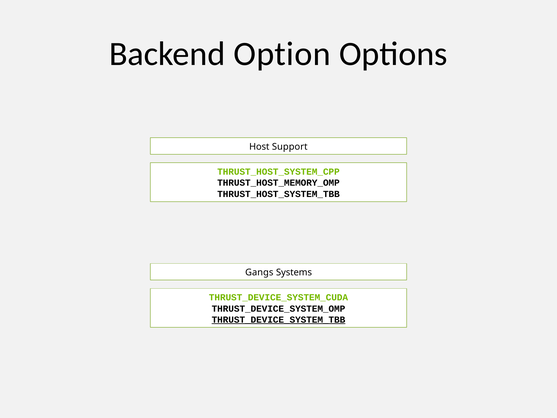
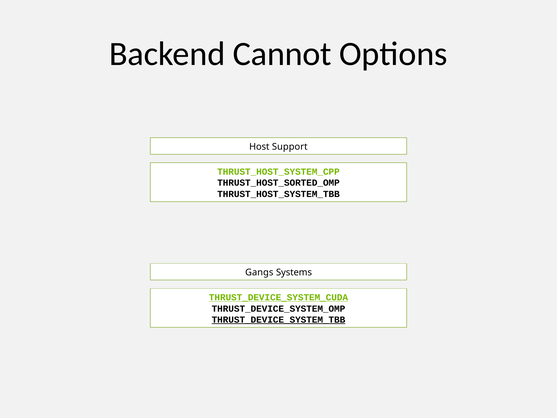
Option: Option -> Cannot (282, 54)
THRUST_HOST_MEMORY_OMP: THRUST_HOST_MEMORY_OMP -> THRUST_HOST_SORTED_OMP (278, 183)
THRUST_DEVICE_SYSTEM_CUDA underline: none -> present (278, 297)
